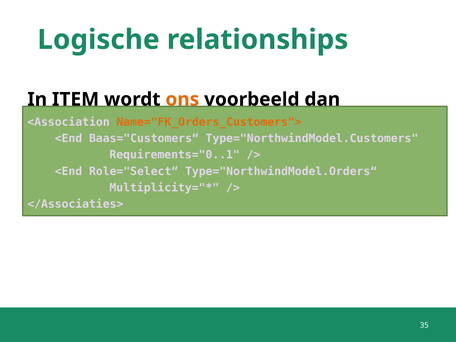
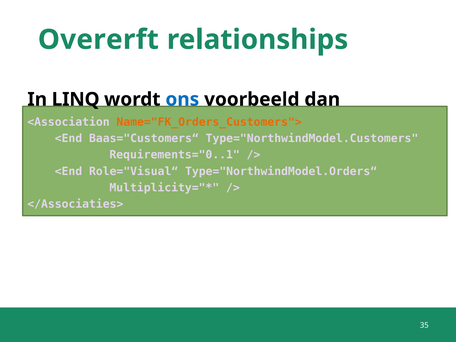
Logische: Logische -> Overerft (98, 40)
ITEM: ITEM -> LINQ (76, 99)
ons colour: orange -> blue (182, 99)
Role="Select“: Role="Select“ -> Role="Visual“ (134, 171)
